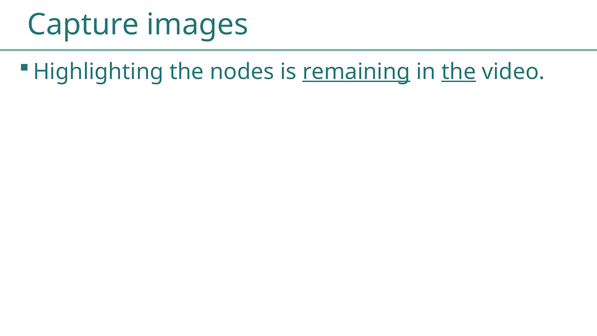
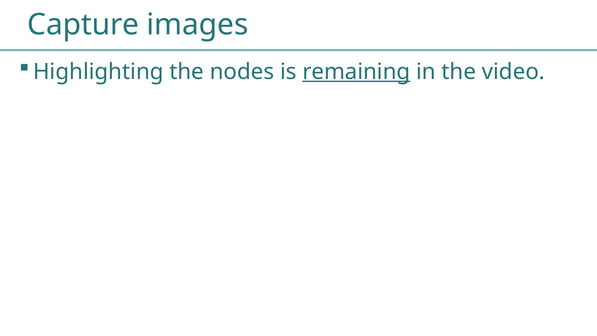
the underline: present -> none (459, 72)
